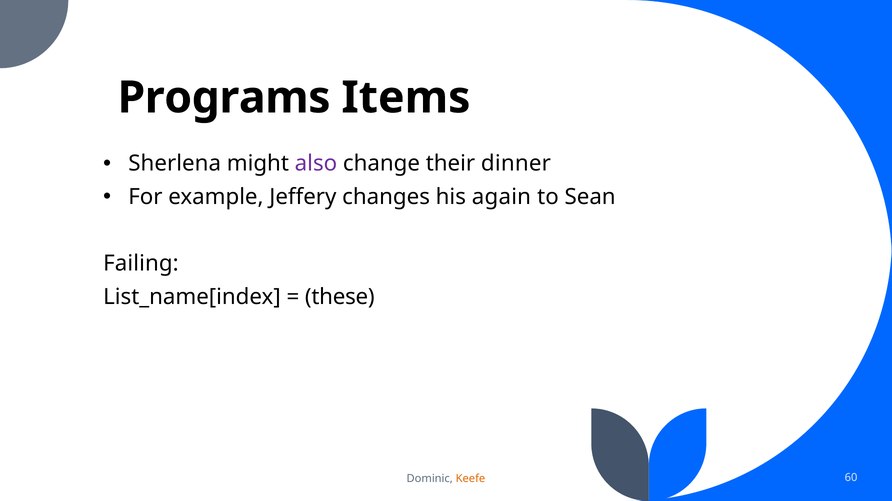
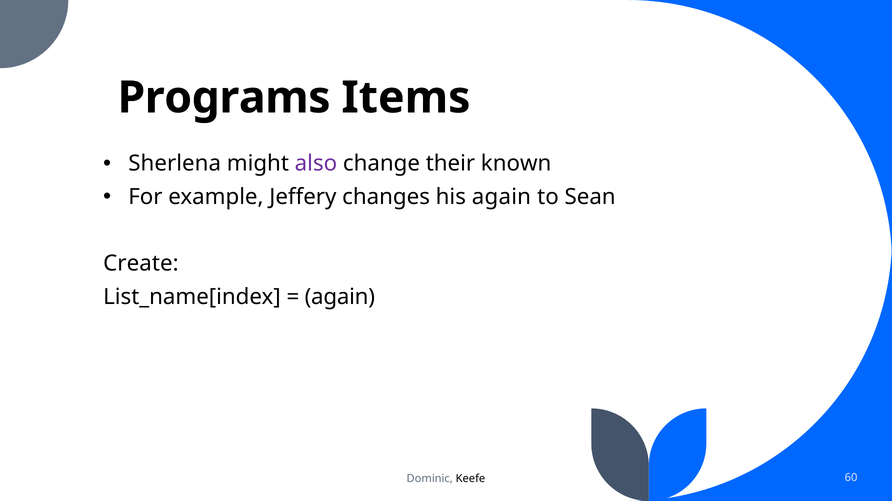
dinner: dinner -> known (516, 164)
Failing: Failing -> Create (141, 264)
these: these -> again (340, 297)
Keefe colour: orange -> black (470, 479)
